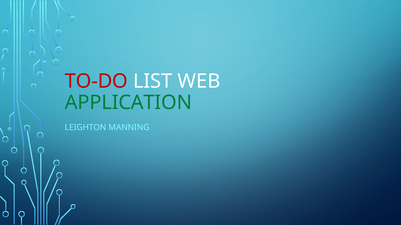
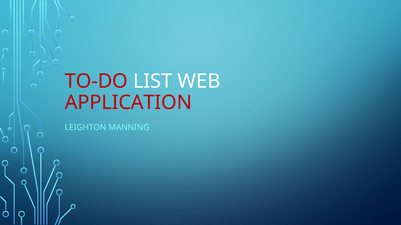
APPLICATION colour: green -> red (128, 103)
